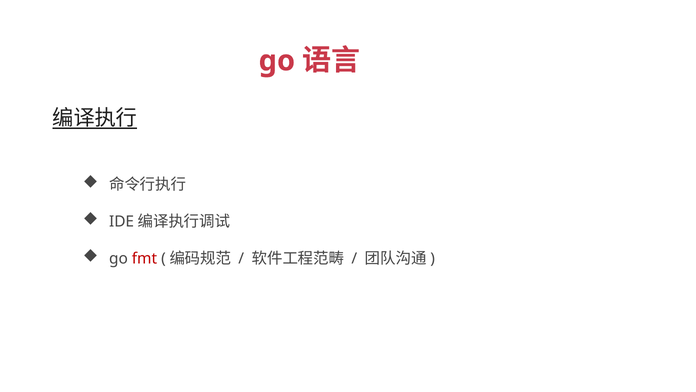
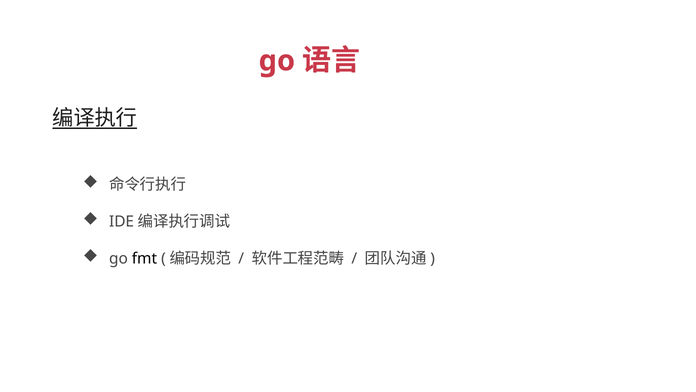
fmt colour: red -> black (144, 258)
